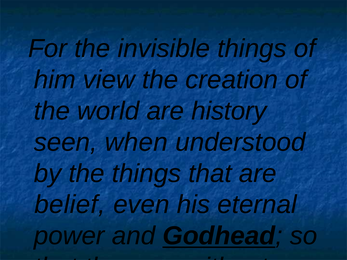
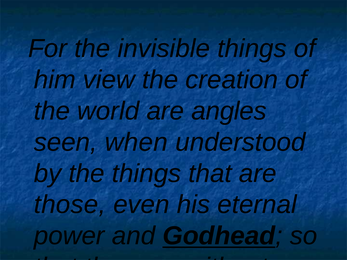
history: history -> angles (229, 111)
belief: belief -> those (70, 205)
